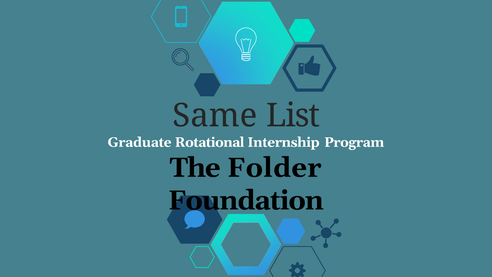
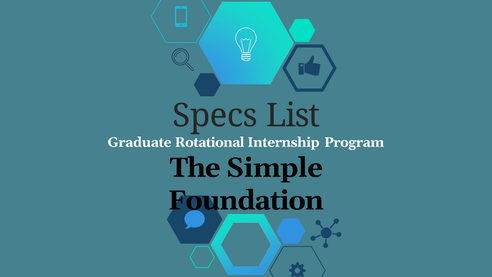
Same: Same -> Specs (215, 116)
Folder: Folder -> Simple (275, 168)
